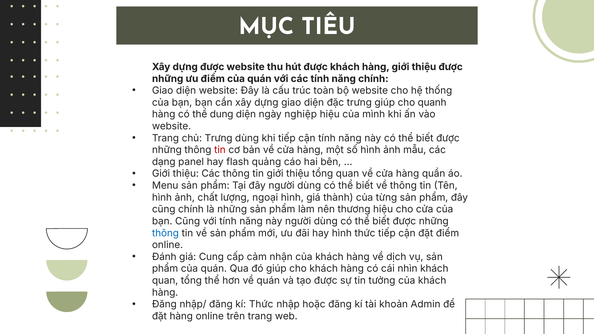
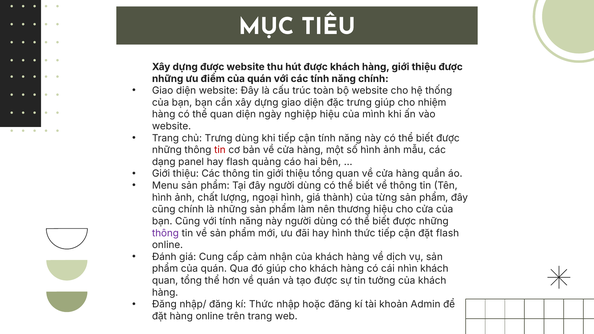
quanh: quanh -> nhiệm (432, 103)
thể dung: dung -> quan (222, 114)
thông colour: blue -> purple (165, 233)
đặt điểm: điểm -> flash (448, 233)
